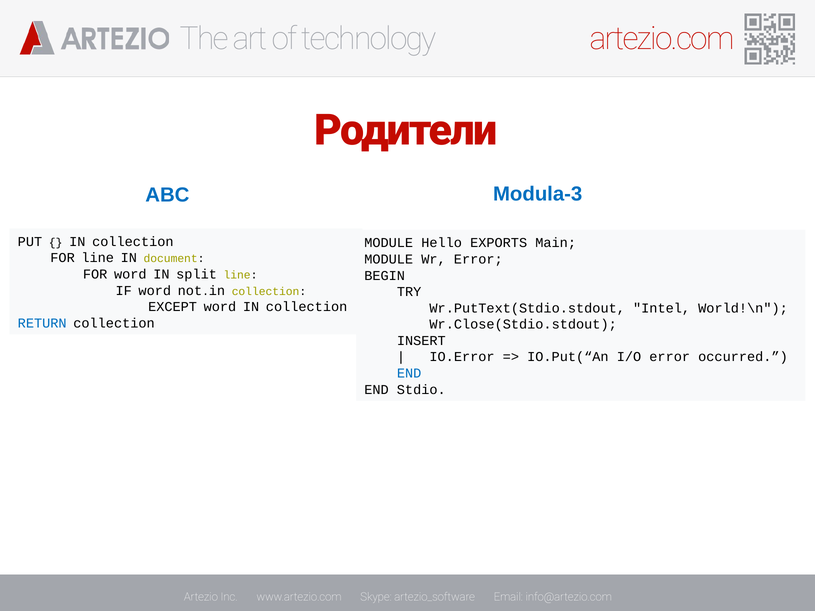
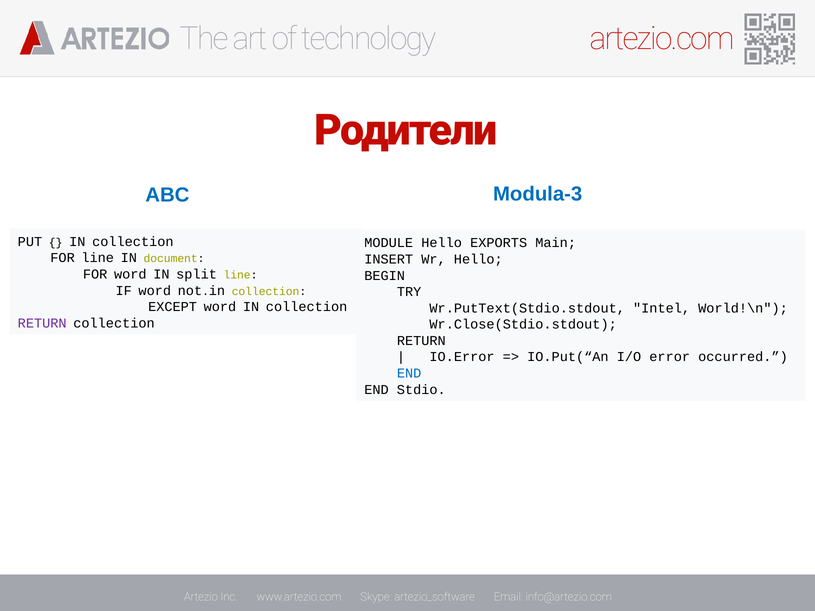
MODULE: MODULE -> INSERT (389, 259)
Wr Error: Error -> Hello (478, 259)
RETURN colour: blue -> purple (42, 323)
INSERT: INSERT -> RETURN (421, 341)
